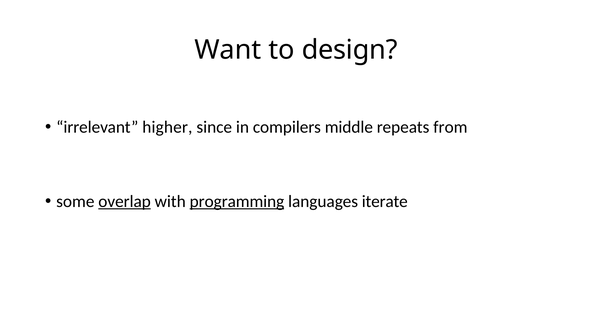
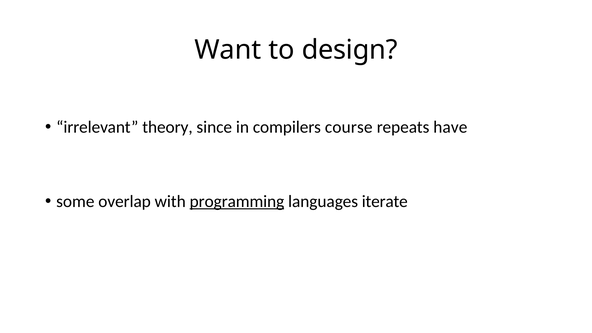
higher: higher -> theory (167, 127)
middle: middle -> course (349, 127)
from: from -> have (450, 127)
overlap underline: present -> none (125, 201)
